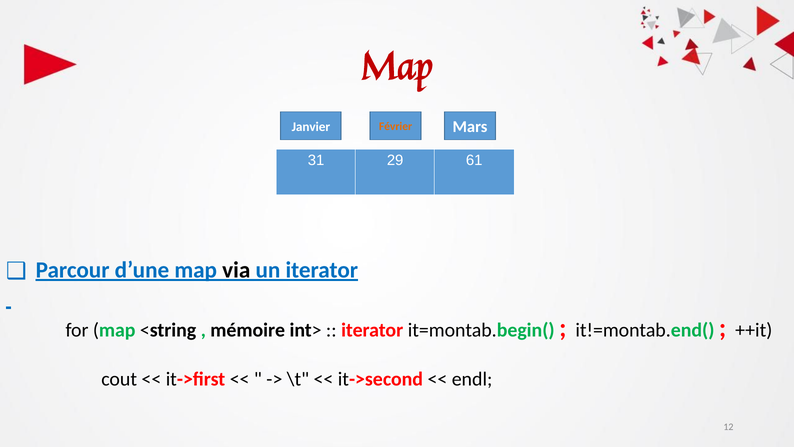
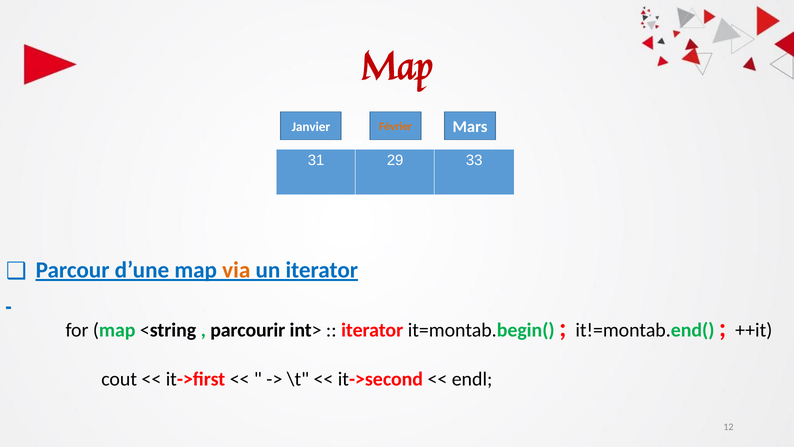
61: 61 -> 33 (474, 160)
via colour: black -> orange (236, 270)
mémoire: mémoire -> parcourir (248, 330)
